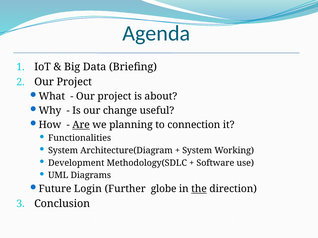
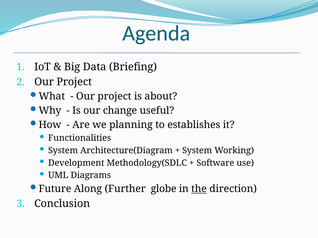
Are underline: present -> none (81, 125)
connection: connection -> establishes (194, 125)
Login: Login -> Along (88, 189)
